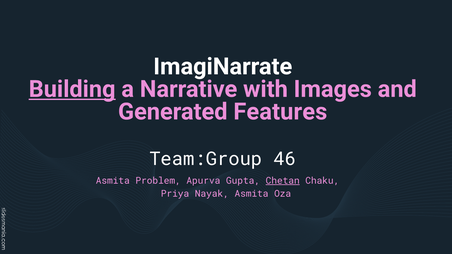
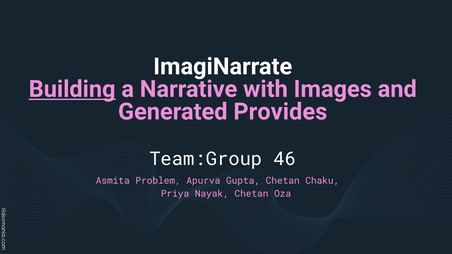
Features: Features -> Provides (280, 112)
Chetan underline: present -> none (283, 181)
Nayak Asmita: Asmita -> Chetan (252, 194)
